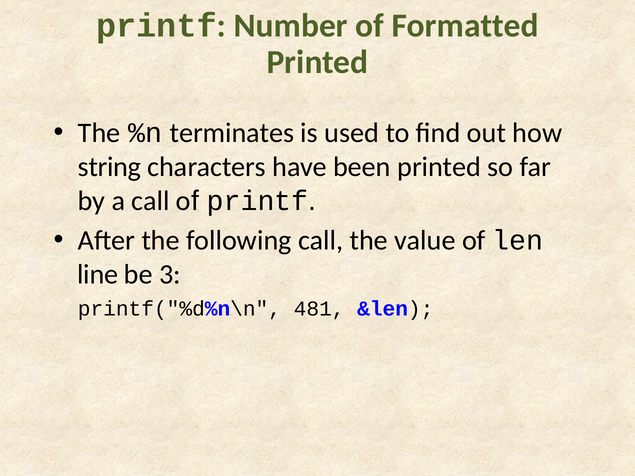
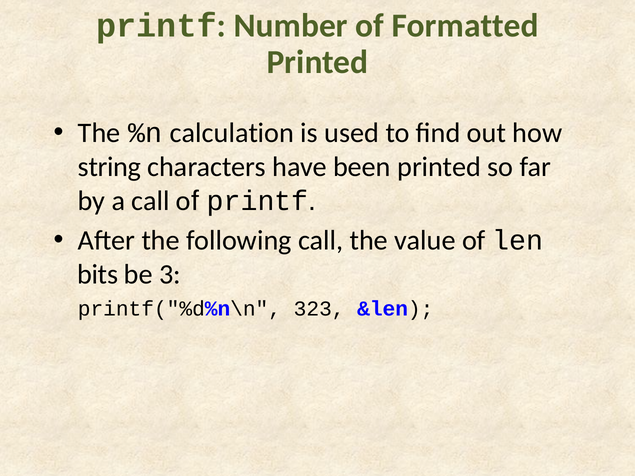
terminates: terminates -> calculation (232, 133)
line: line -> bits (98, 274)
481: 481 -> 323 (319, 309)
